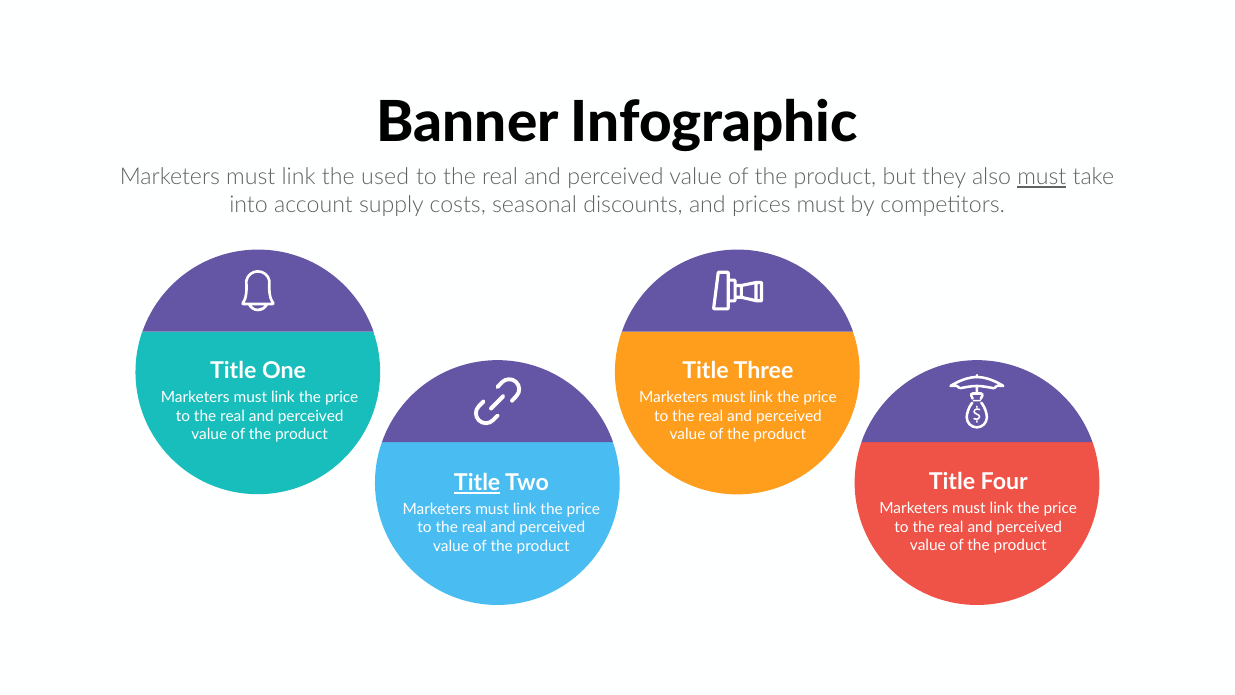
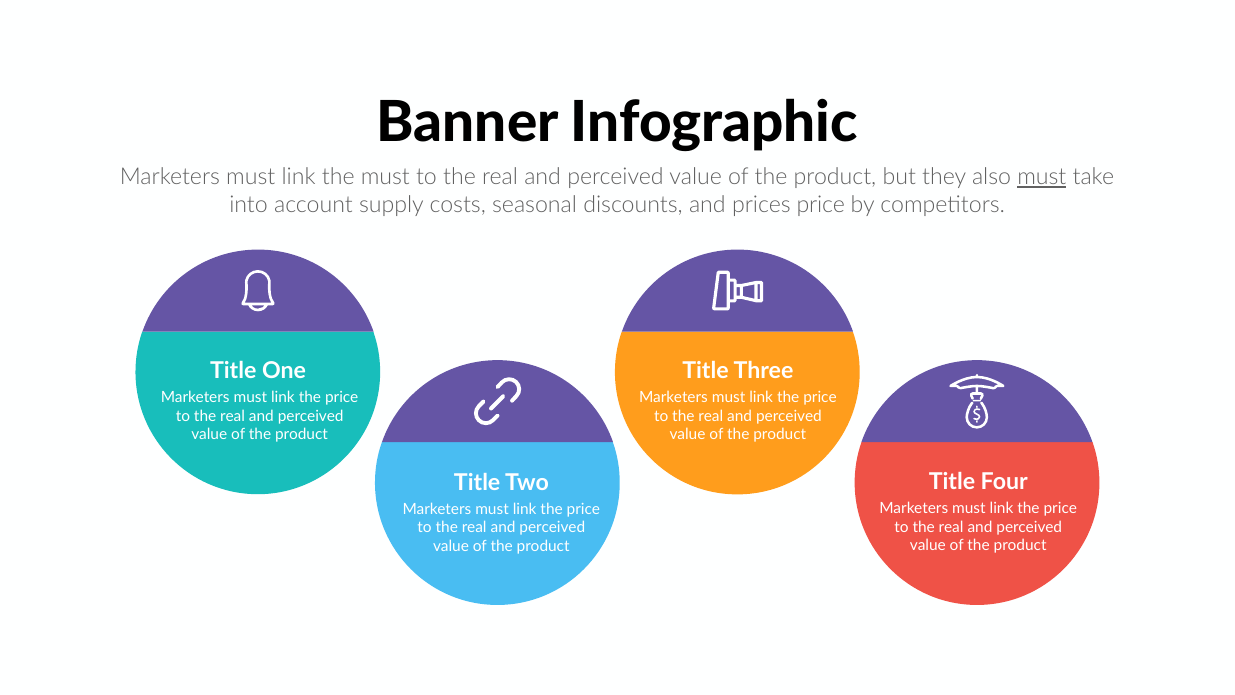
the used: used -> must (385, 177)
prices must: must -> price (821, 205)
Title underline: present -> none (477, 483)
